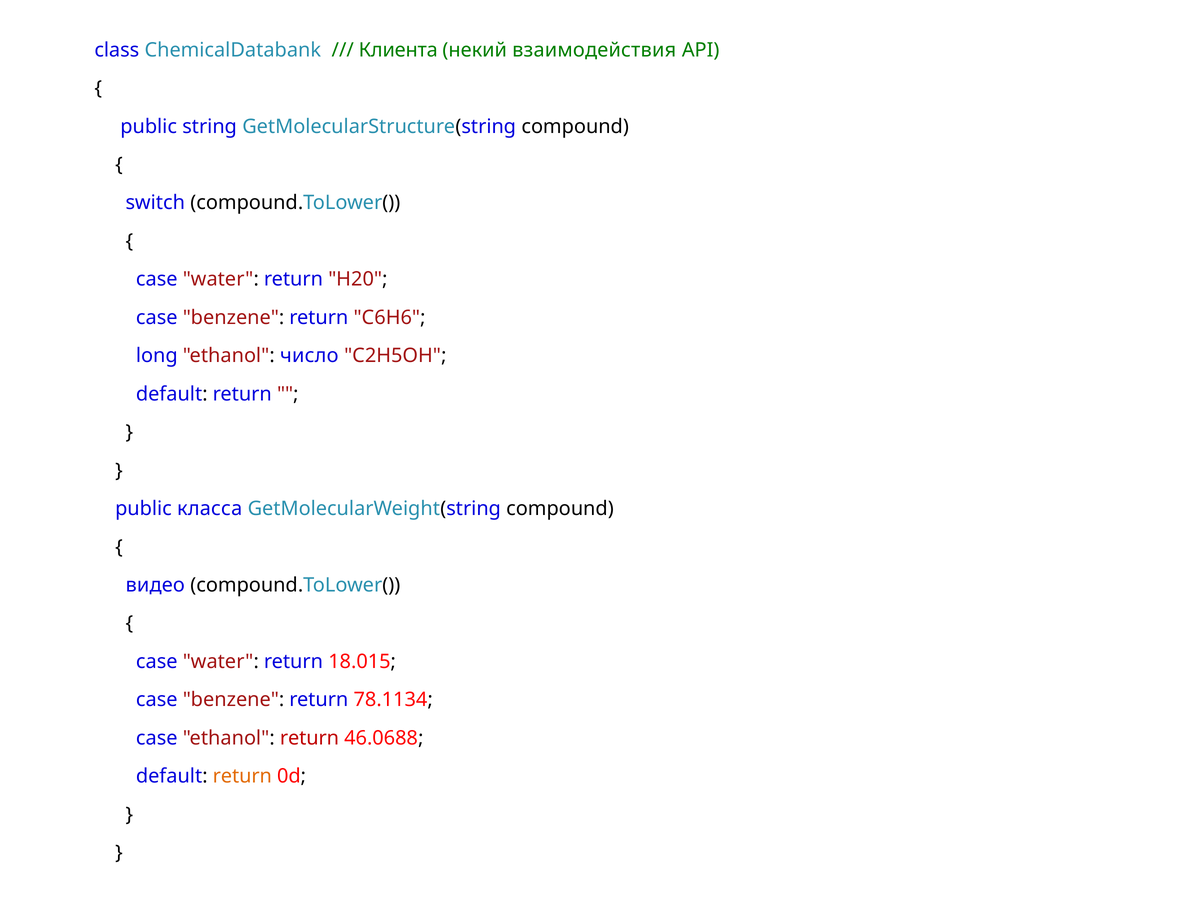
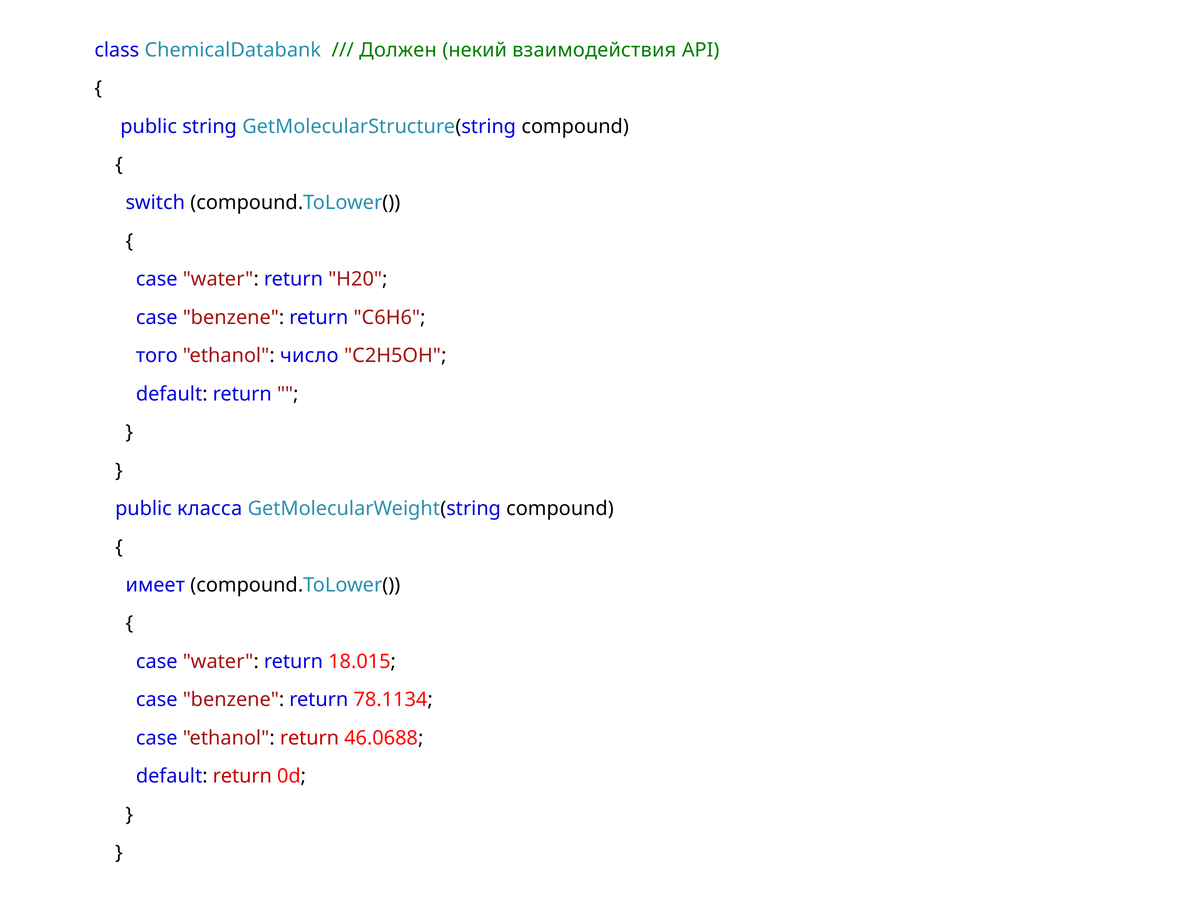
Клиента: Клиента -> Должен (398, 50)
long: long -> того (157, 356)
видео: видео -> имеет (155, 585)
return colour: orange -> red (242, 776)
